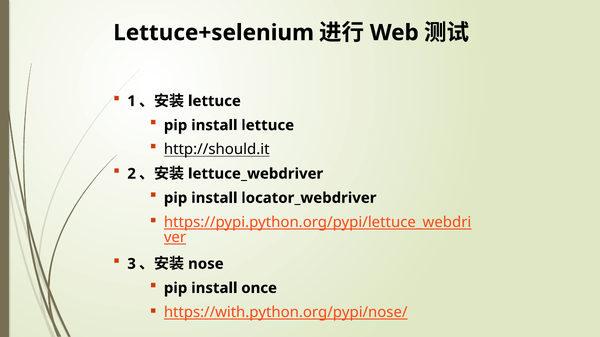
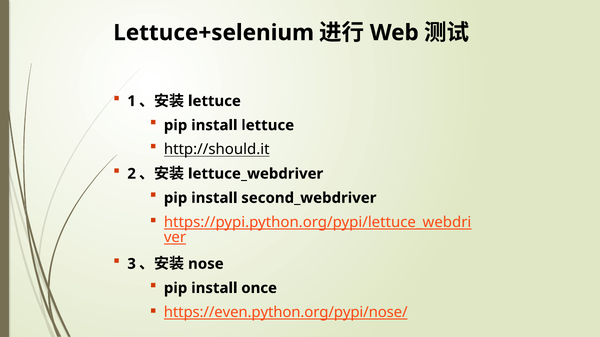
locator_webdriver: locator_webdriver -> second_webdriver (309, 198)
https://with.python.org/pypi/nose/: https://with.python.org/pypi/nose/ -> https://even.python.org/pypi/nose/ (286, 313)
